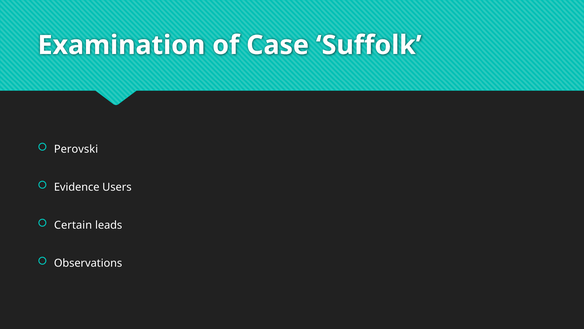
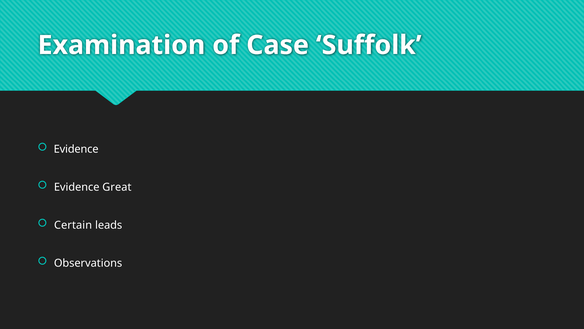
Perovski: Perovski -> Evidence (76, 149)
Users: Users -> Great (117, 187)
